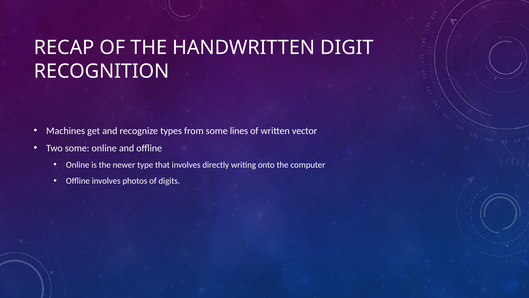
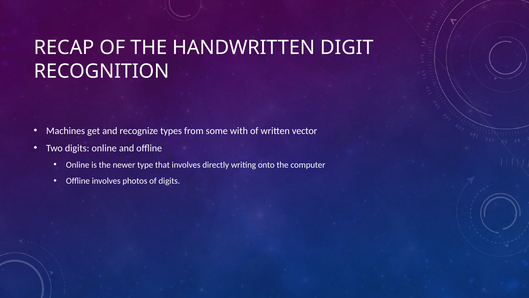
lines: lines -> with (239, 131)
Two some: some -> digits (77, 148)
